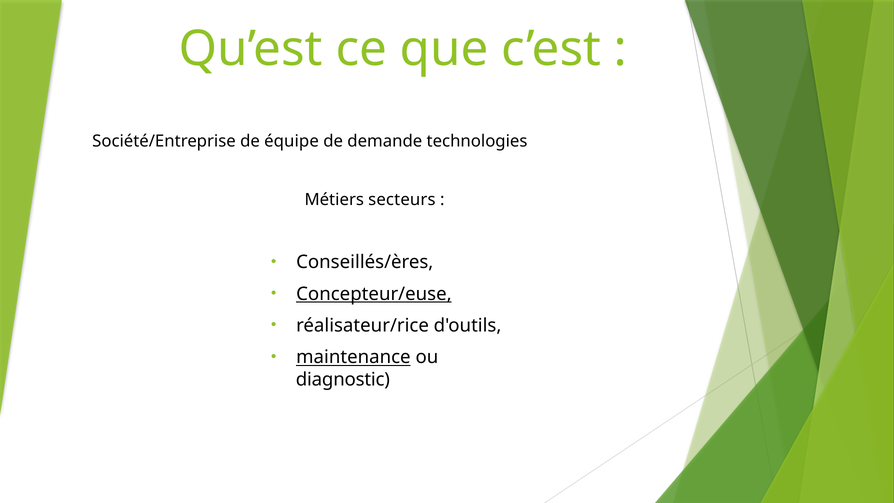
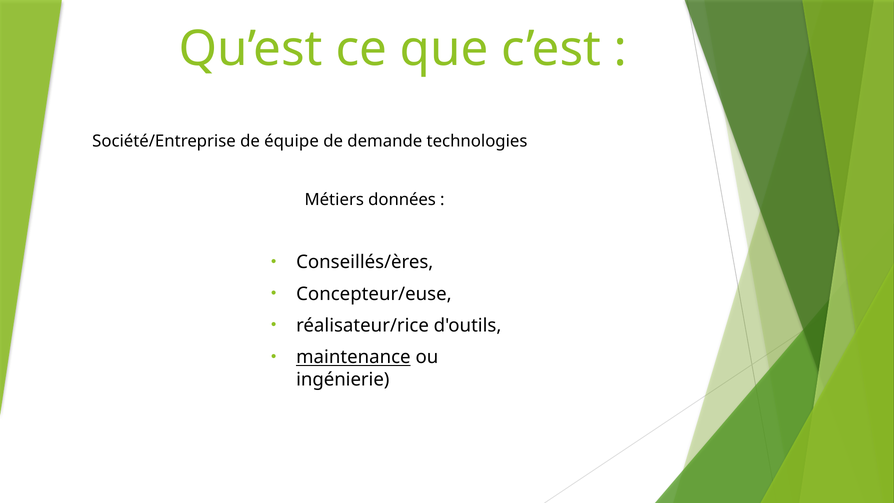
secteurs: secteurs -> données (402, 200)
Concepteur/euse underline: present -> none (374, 294)
diagnostic: diagnostic -> ingénierie (343, 380)
